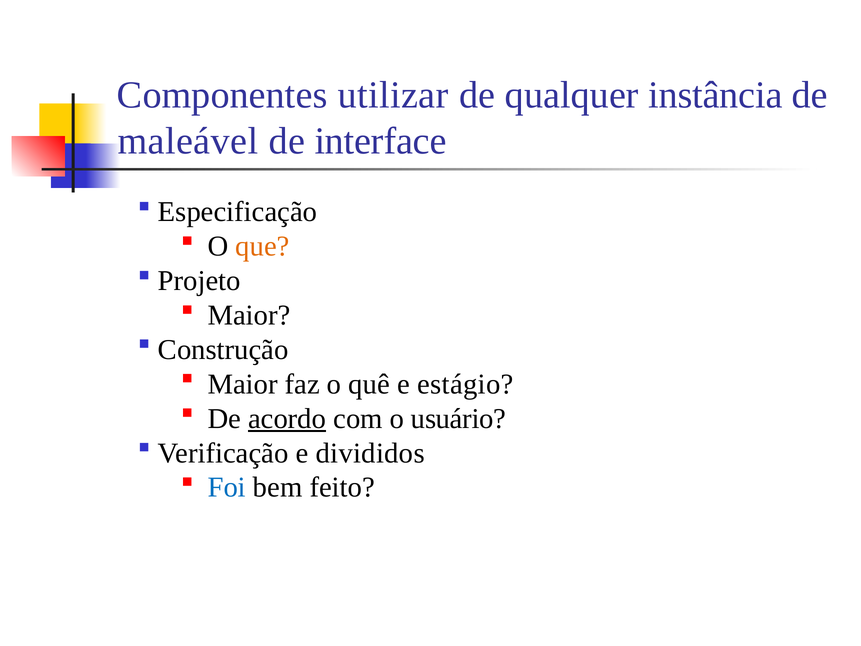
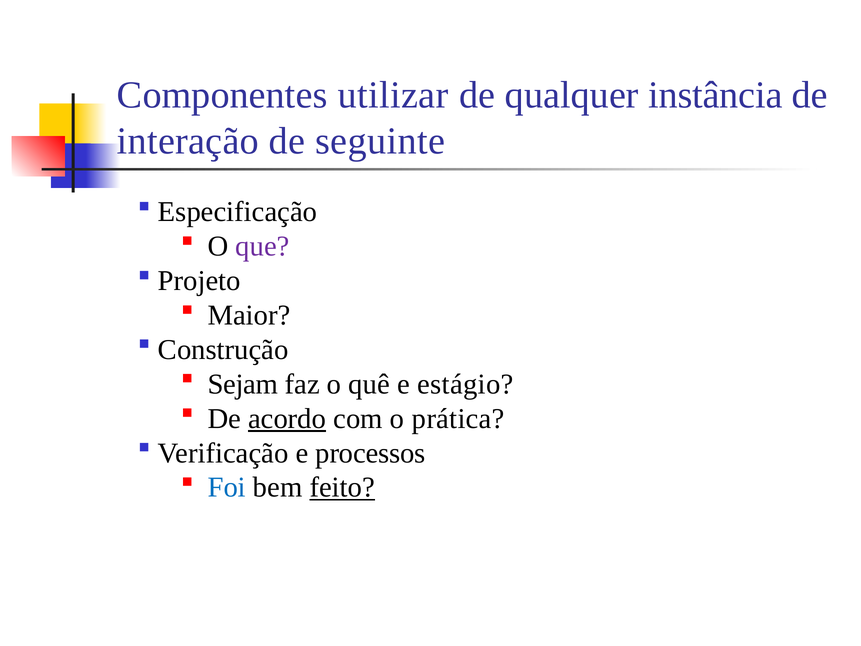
maleável: maleável -> interação (188, 141)
interface: interface -> seguinte (380, 141)
que colour: orange -> purple (262, 246)
Maior: Maior -> Sejam (243, 384)
usuário: usuário -> prática (458, 418)
divididos: divididos -> processos (370, 453)
feito underline: none -> present (342, 487)
